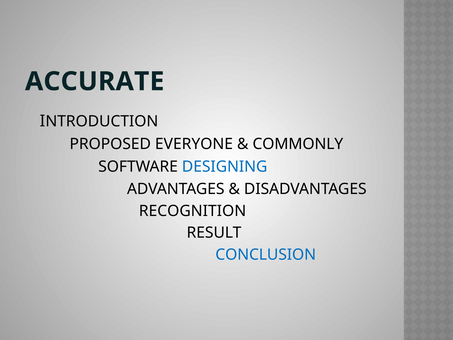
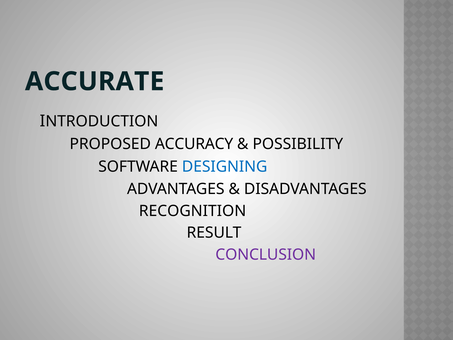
EVERYONE: EVERYONE -> ACCURACY (194, 144)
COMMONLY: COMMONLY -> POSSIBILITY (298, 144)
CONCLUSION colour: blue -> purple (266, 254)
